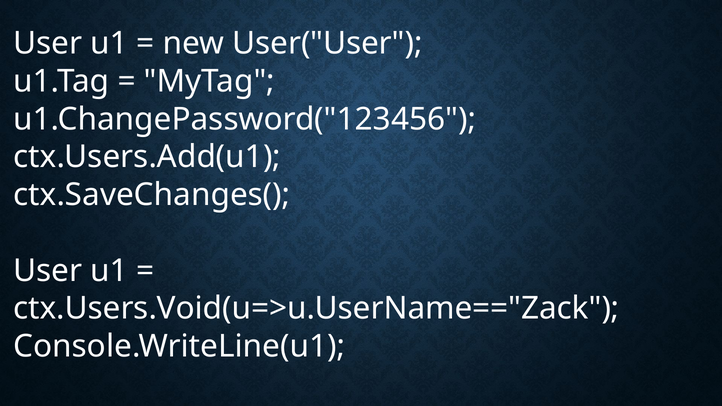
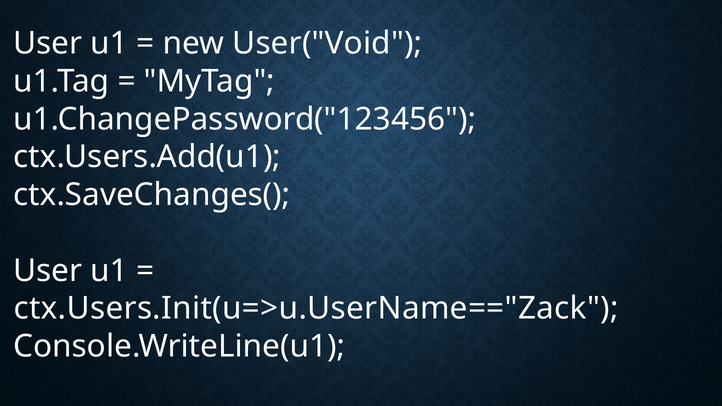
User("User: User("User -> User("Void (327, 43)
ctx.Users.Void(u=>u.UserName=="Zack: ctx.Users.Void(u=>u.UserName=="Zack -> ctx.Users.Init(u=>u.UserName=="Zack (316, 309)
